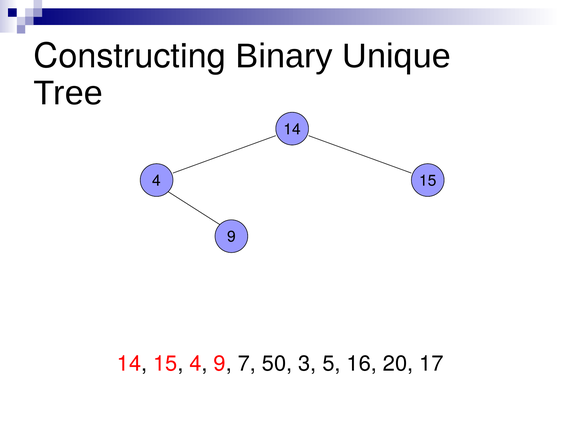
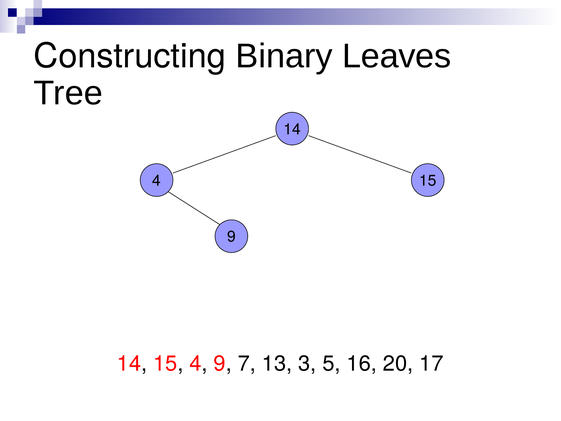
Unique: Unique -> Leaves (397, 56)
50: 50 -> 13 (277, 363)
